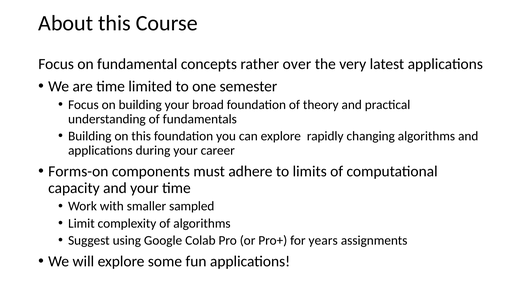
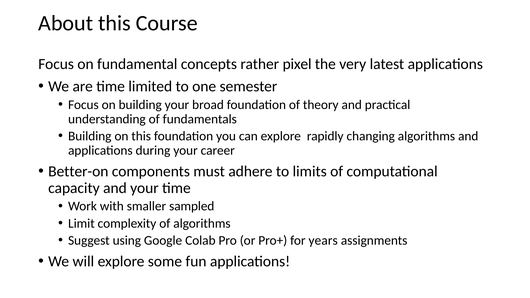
over: over -> pixel (297, 64)
Forms-on: Forms-on -> Better-on (78, 171)
